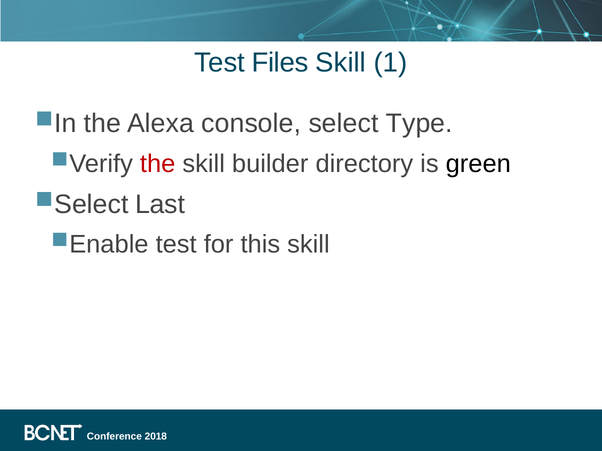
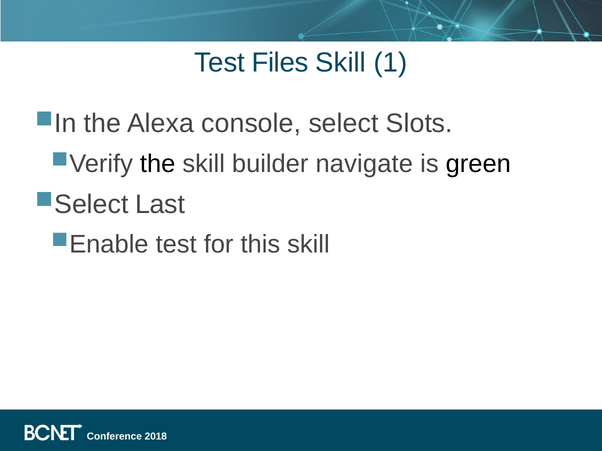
Type: Type -> Slots (419, 124)
the colour: red -> black (158, 164)
directory: directory -> navigate (364, 164)
